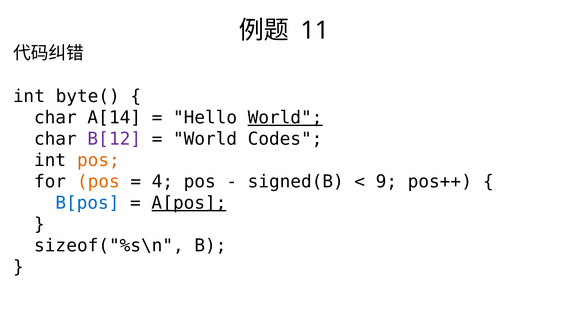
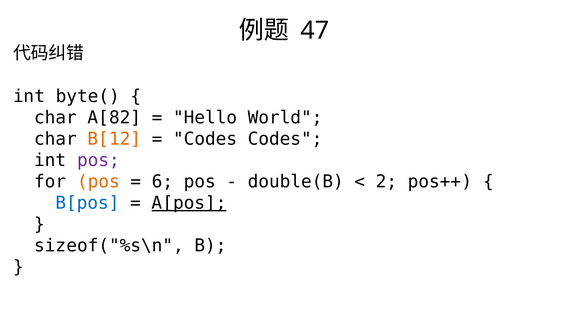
11: 11 -> 47 (315, 30)
A[14: A[14 -> A[82 (114, 118)
World underline: present -> none (285, 118)
B[12 colour: purple -> orange (114, 139)
World: World -> Codes (205, 139)
pos colour: orange -> purple (98, 160)
4: 4 -> 6 (162, 181)
signed(B: signed(B -> double(B (296, 181)
9: 9 -> 2 (387, 181)
